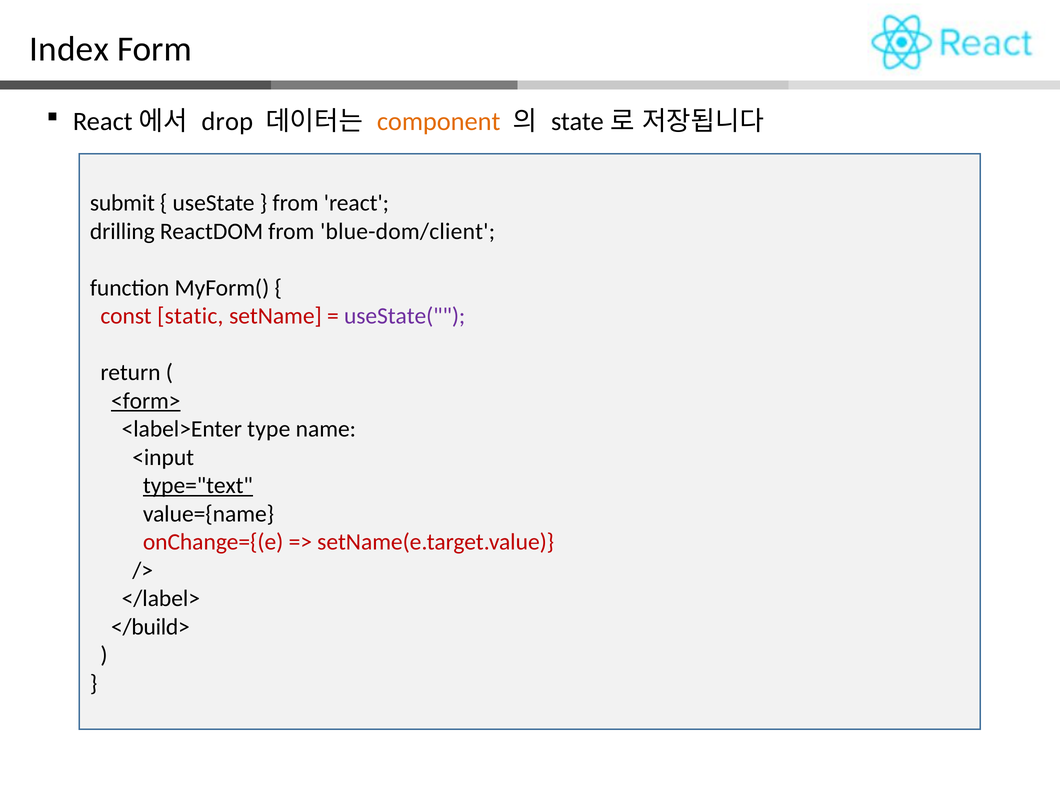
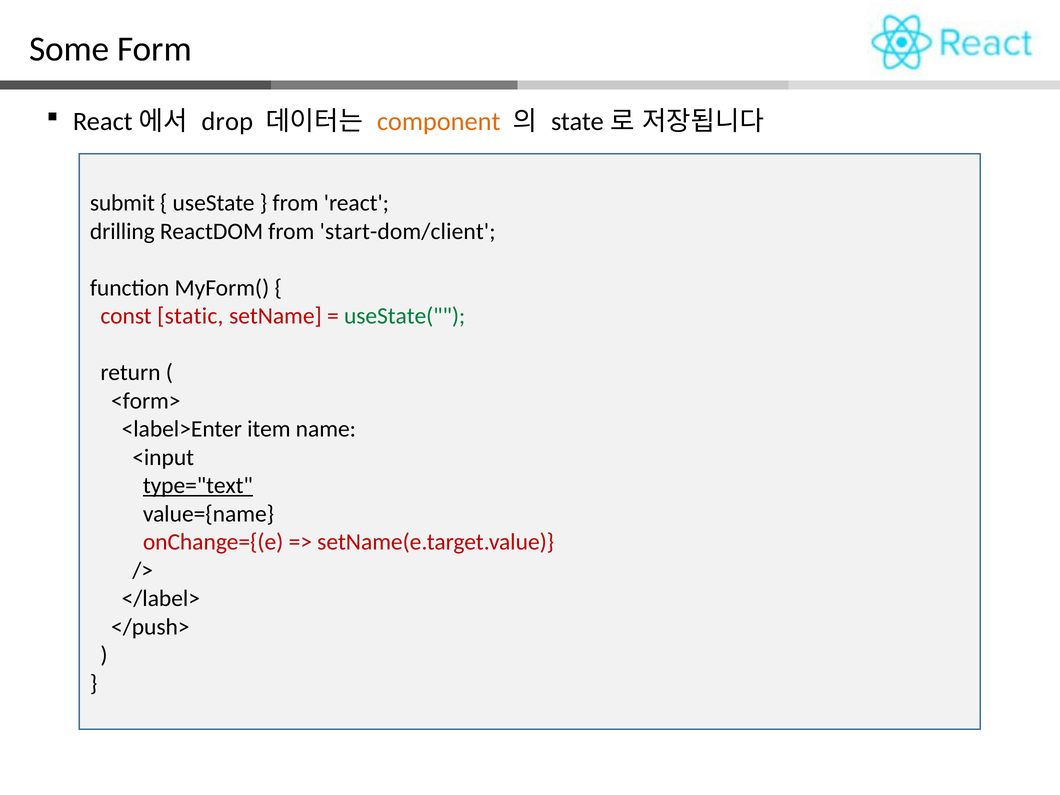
Index: Index -> Some (69, 49)
blue-dom/client: blue-dom/client -> start-dom/client (408, 231)
useState( colour: purple -> green (405, 316)
<form> underline: present -> none (146, 401)
type: type -> item (269, 429)
</build>: </build> -> </push> (150, 627)
